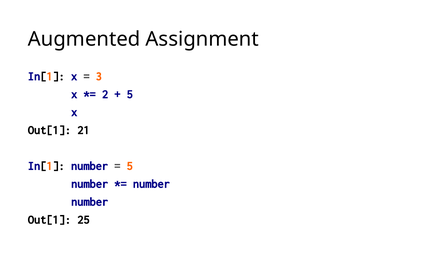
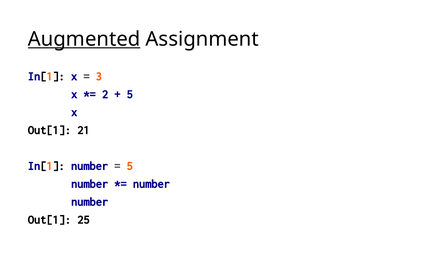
Augmented underline: none -> present (84, 39)
